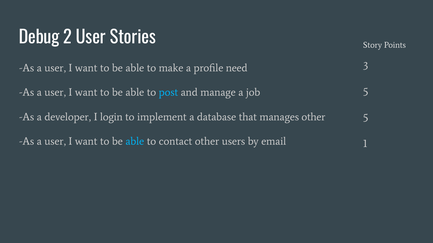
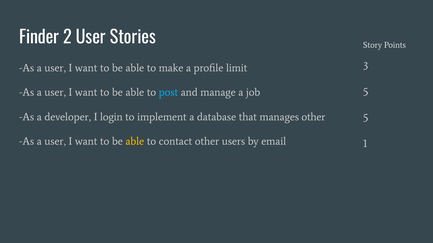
Debug: Debug -> Finder (39, 37)
need: need -> limit (237, 68)
able colour: light blue -> yellow (135, 142)
